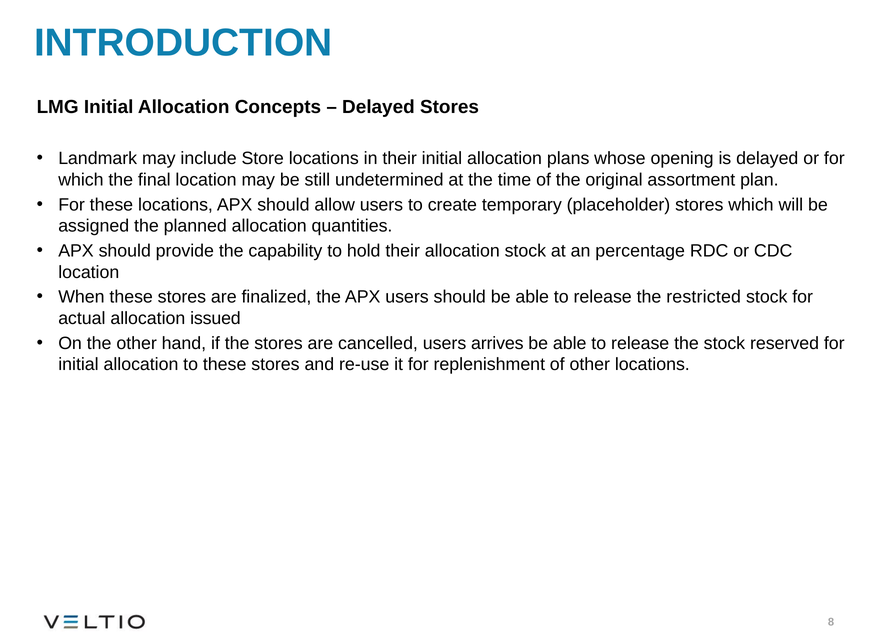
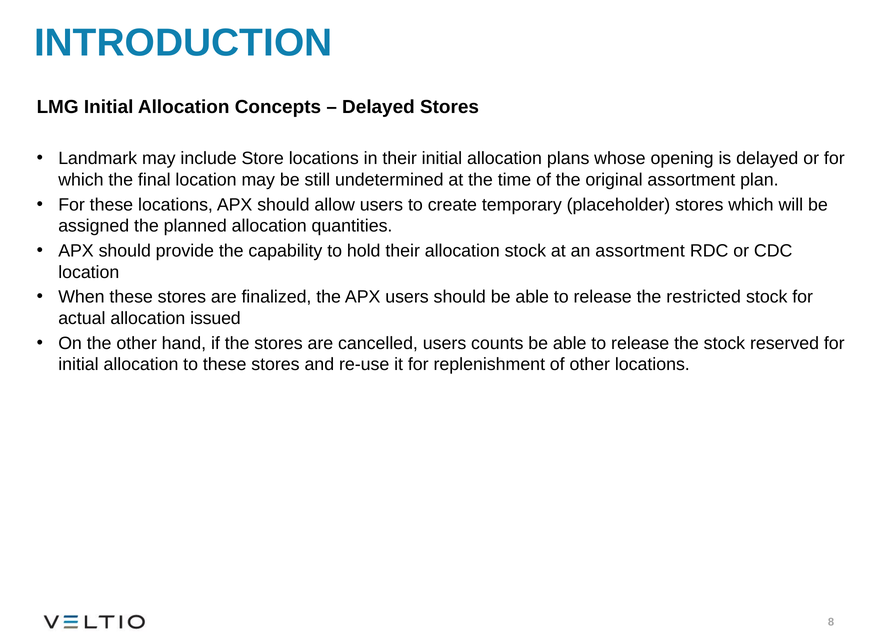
an percentage: percentage -> assortment (640, 251)
arrives: arrives -> counts (497, 344)
